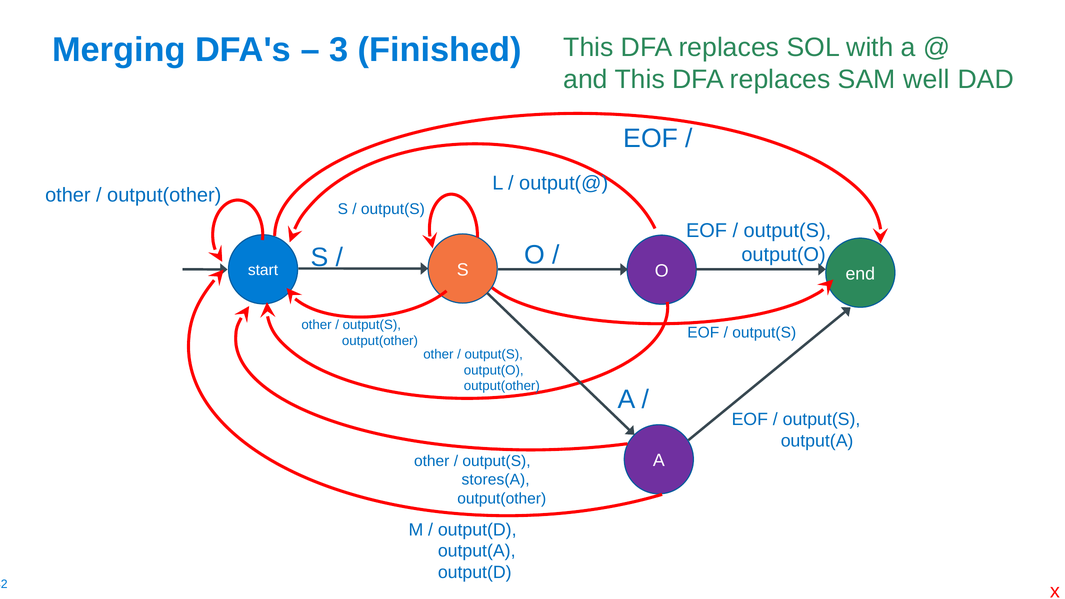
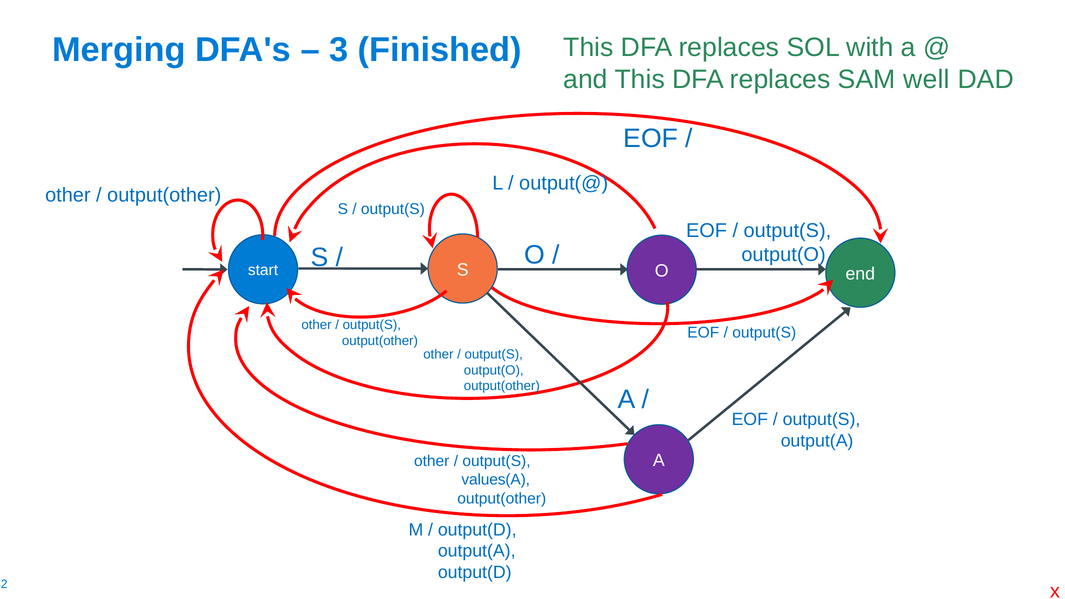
stores(A: stores(A -> values(A (496, 480)
